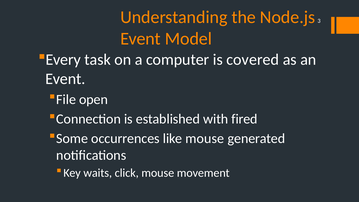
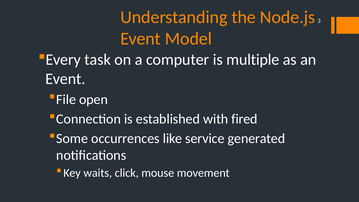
covered: covered -> multiple (253, 60)
like mouse: mouse -> service (205, 138)
